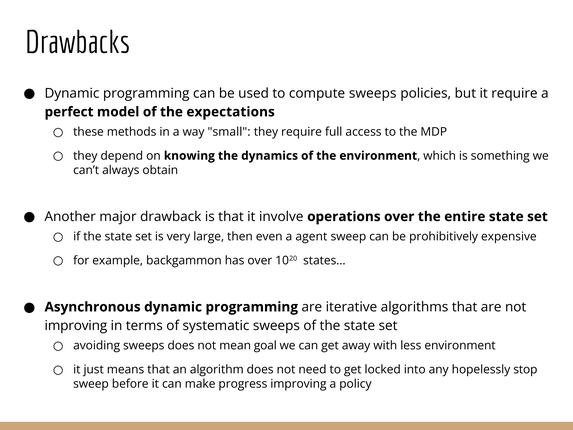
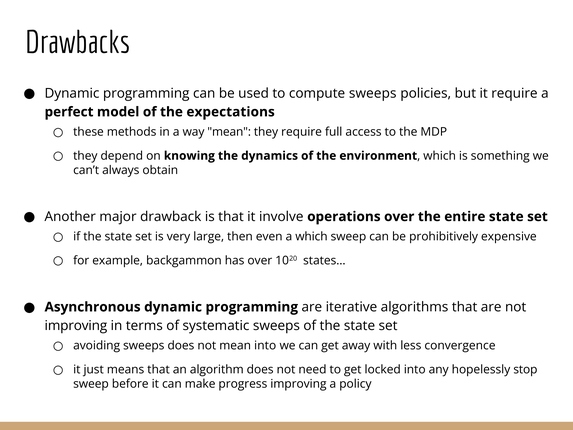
way small: small -> mean (229, 132)
a agent: agent -> which (311, 236)
mean goal: goal -> into (265, 345)
less environment: environment -> convergence (460, 345)
